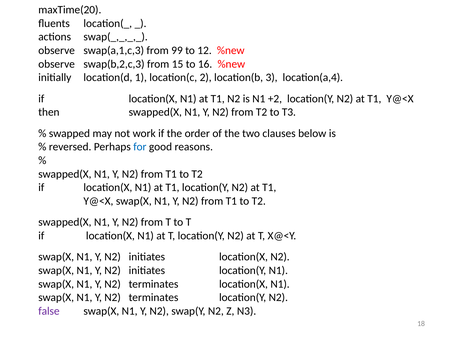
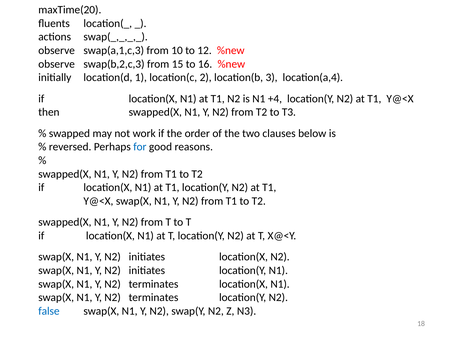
99: 99 -> 10 (177, 50)
+2: +2 -> +4 (275, 99)
false colour: purple -> blue (49, 311)
